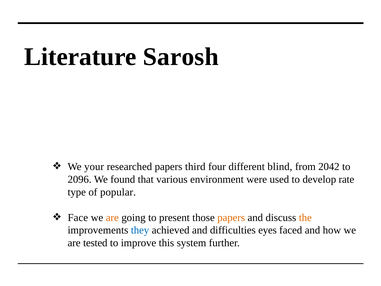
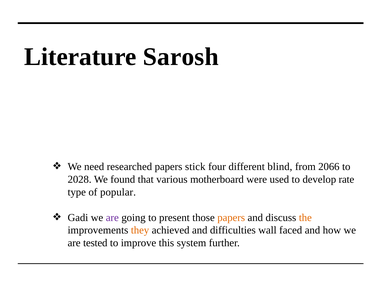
your: your -> need (94, 167)
third: third -> stick (195, 167)
2042: 2042 -> 2066 (329, 167)
2096: 2096 -> 2028 (80, 179)
environment: environment -> motherboard (217, 179)
Face: Face -> Gadi (78, 217)
are colour: orange -> purple (112, 217)
they colour: blue -> orange (140, 230)
eyes: eyes -> wall (267, 230)
